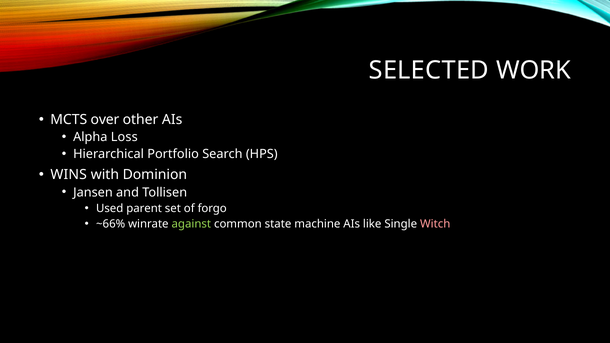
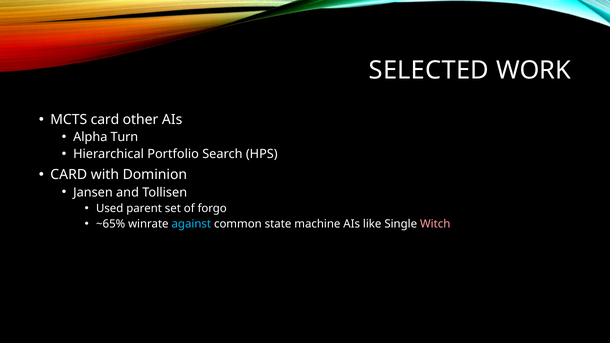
MCTS over: over -> card (105, 120)
Loss: Loss -> Turn (124, 137)
WINS: WINS -> CARD (69, 175)
~66%: ~66% -> ~65% (111, 224)
against colour: light green -> light blue (191, 224)
